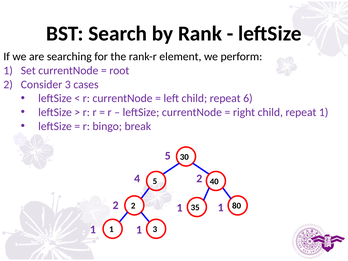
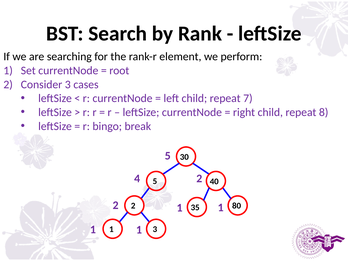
6: 6 -> 7 (248, 98)
repeat 1: 1 -> 8 (324, 112)
